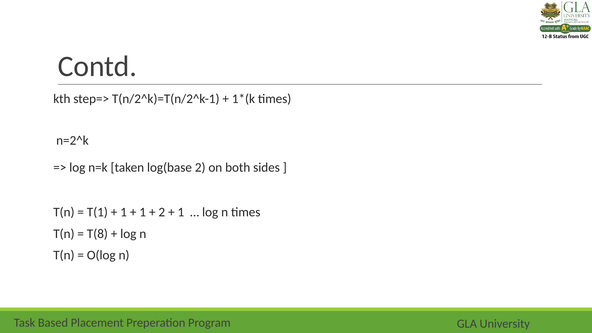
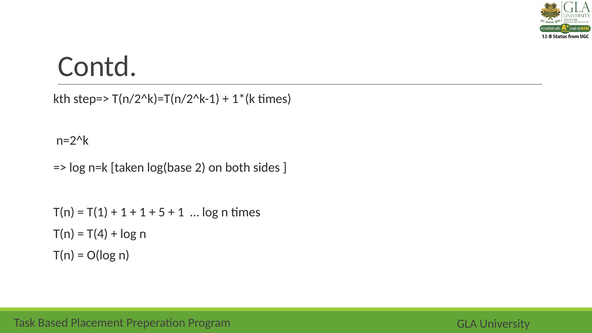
2: 2 -> 5 (162, 212)
T(8: T(8 -> T(4 (97, 234)
